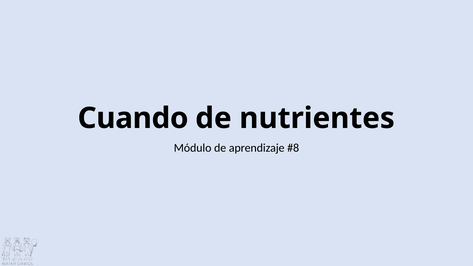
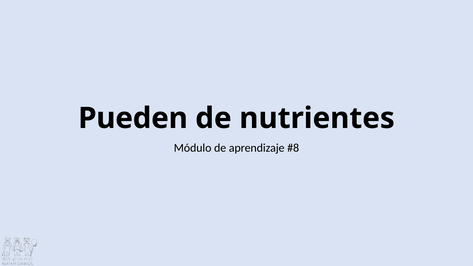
Cuando: Cuando -> Pueden (133, 118)
